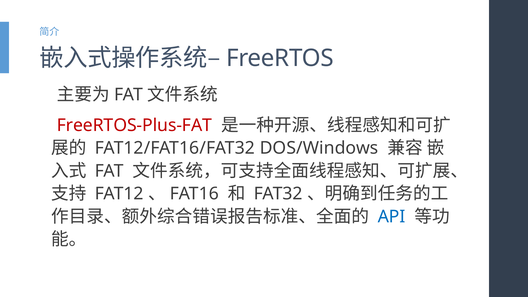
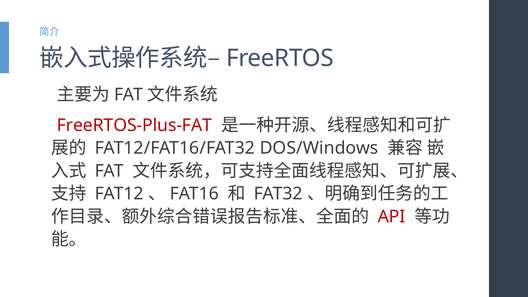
API colour: blue -> red (392, 217)
